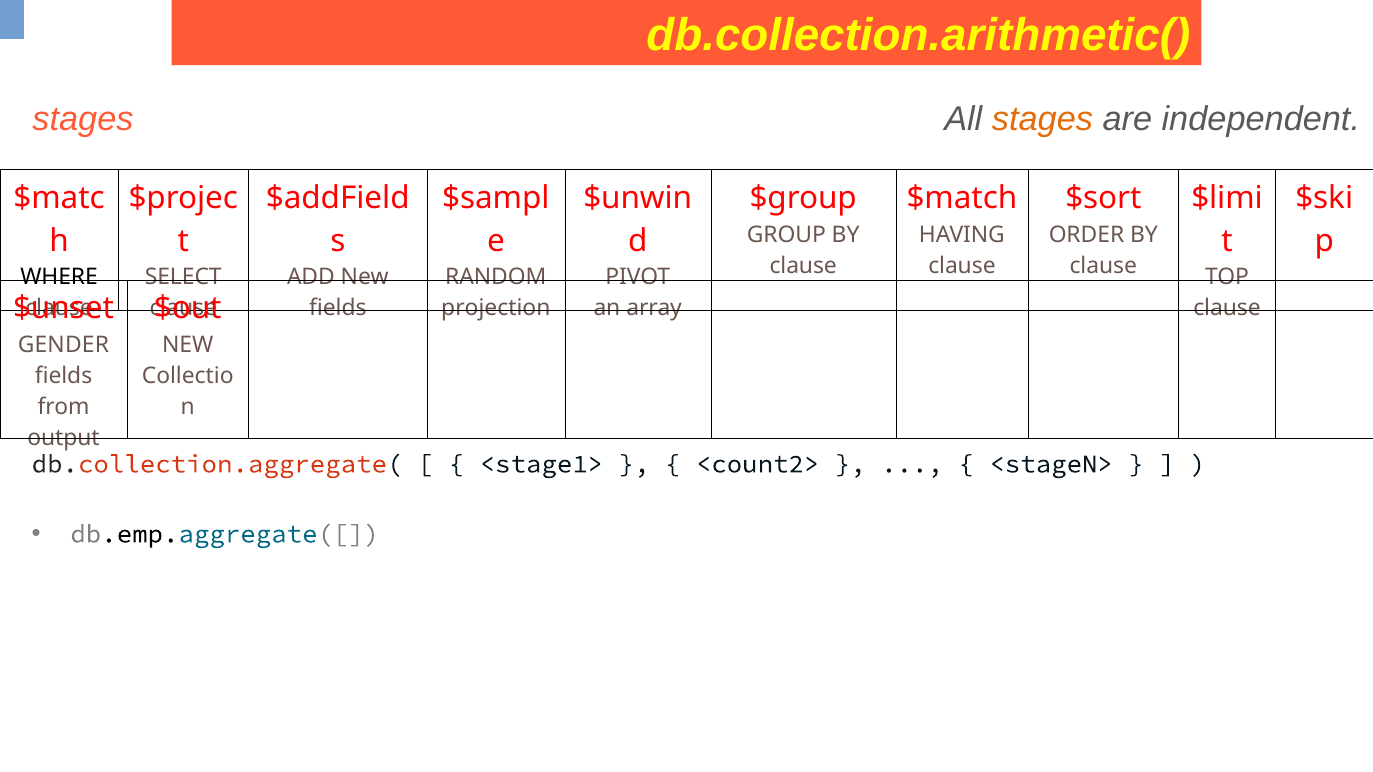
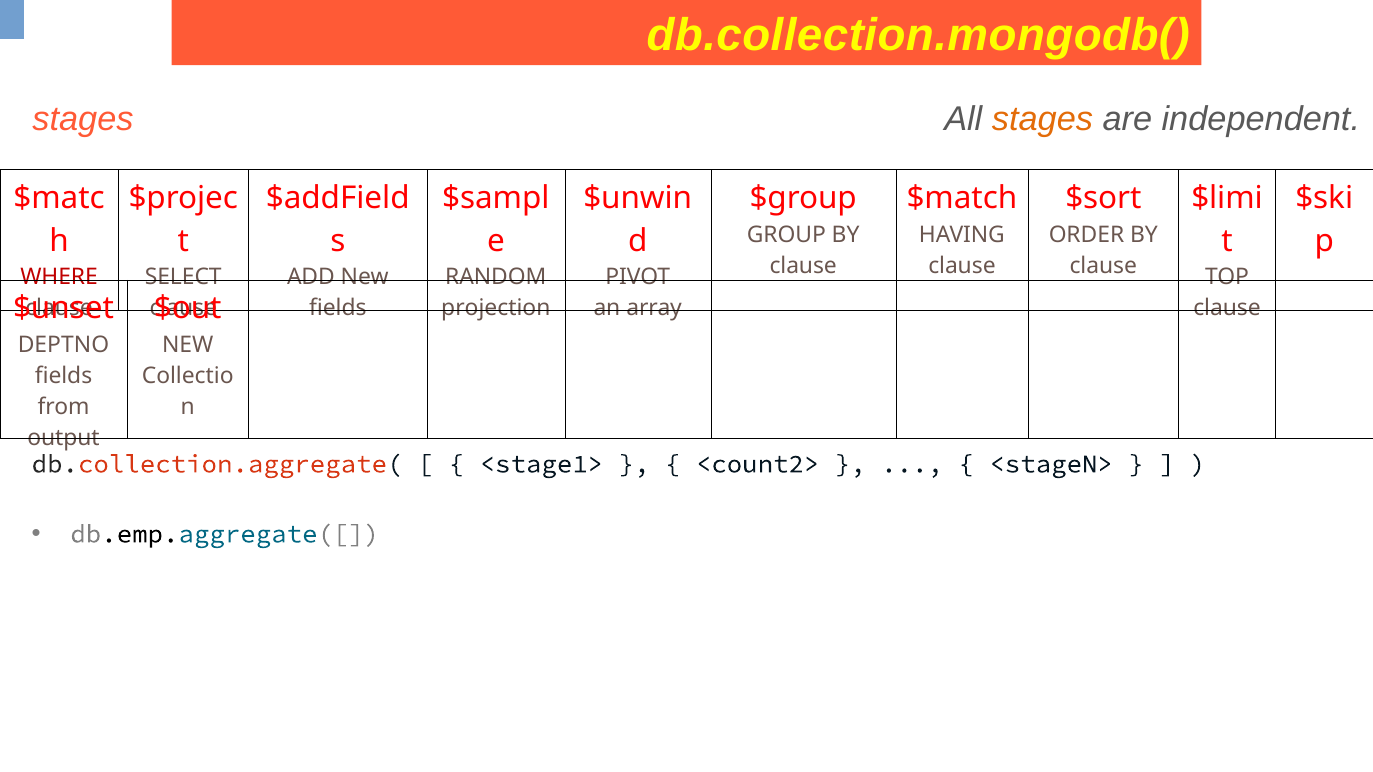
db.collection.arithmetic(: db.collection.arithmetic( -> db.collection.mongodb( (918, 36)
WHERE colour: black -> red (59, 277)
GENDER: GENDER -> DEPTNO (63, 345)
